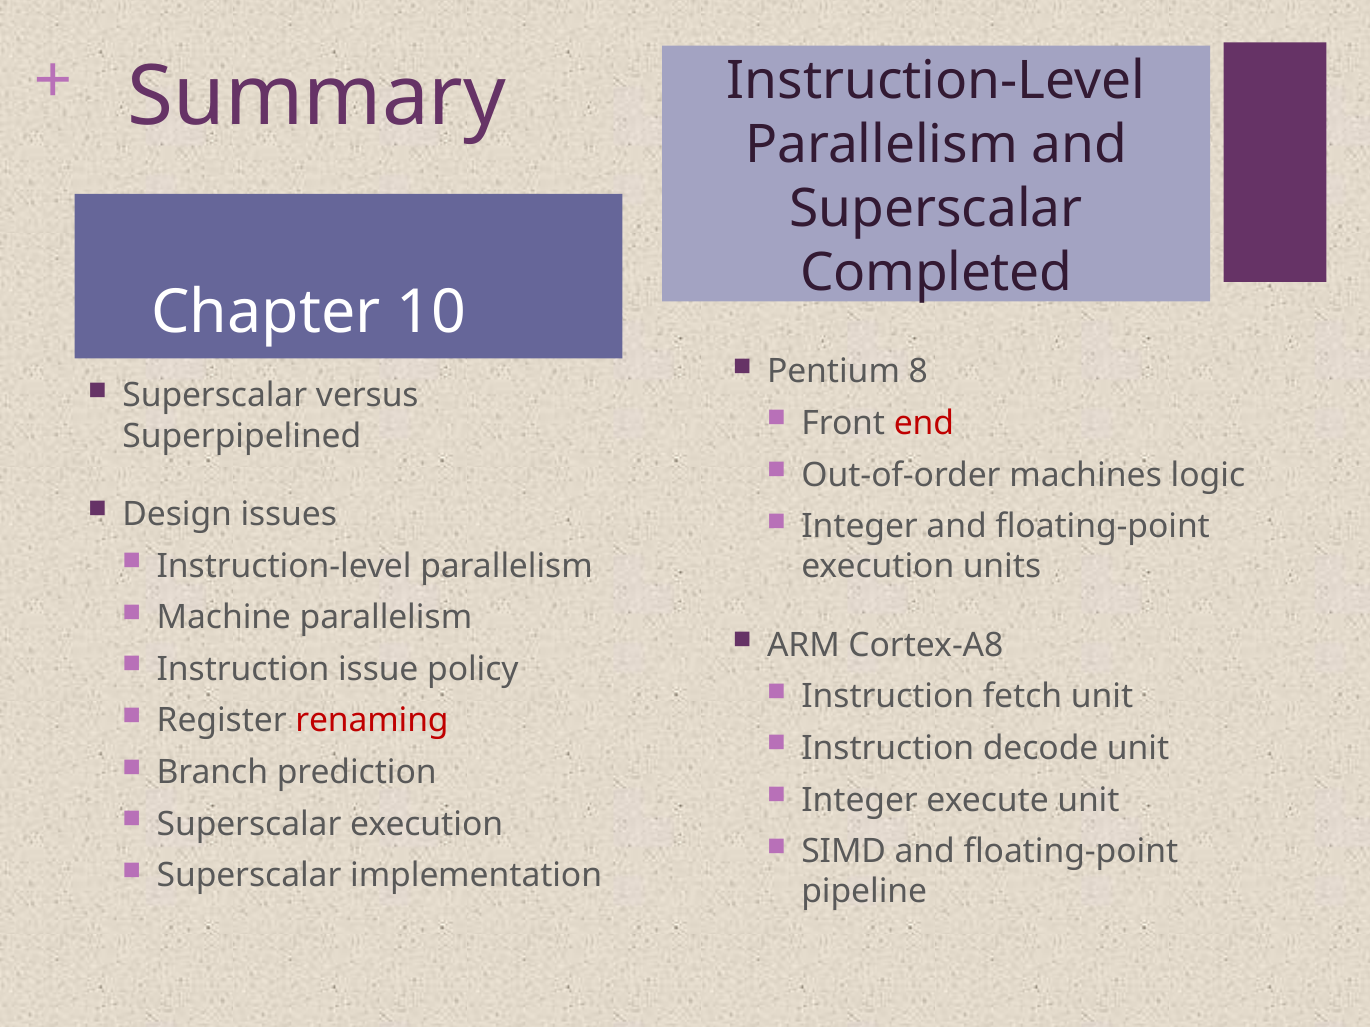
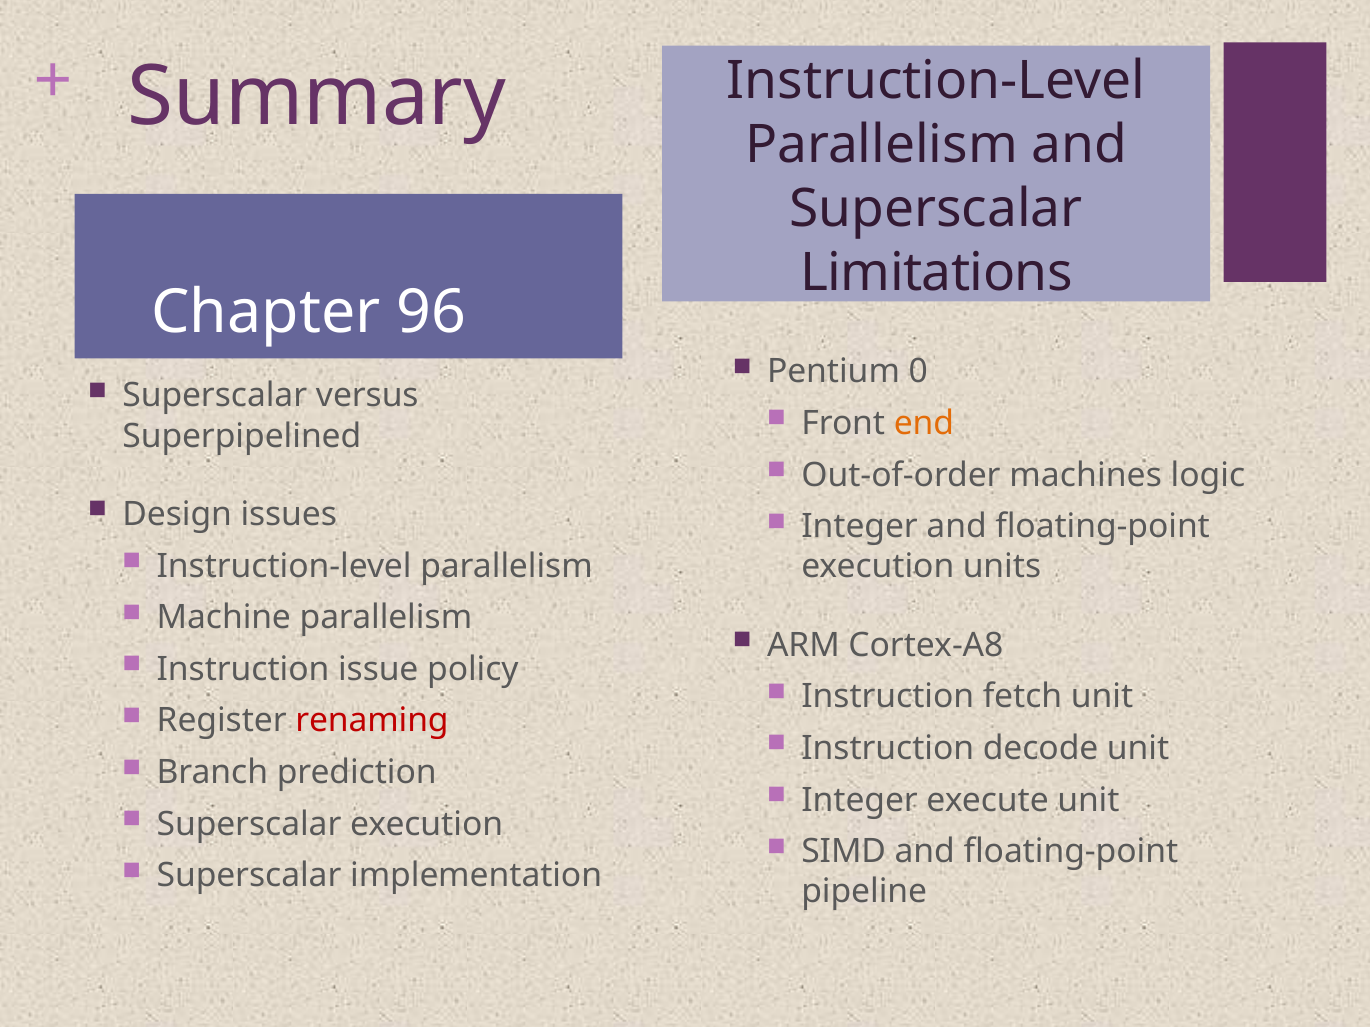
Completed: Completed -> Limitations (936, 273)
10: 10 -> 96 (431, 313)
8: 8 -> 0 (918, 372)
end colour: red -> orange (924, 423)
